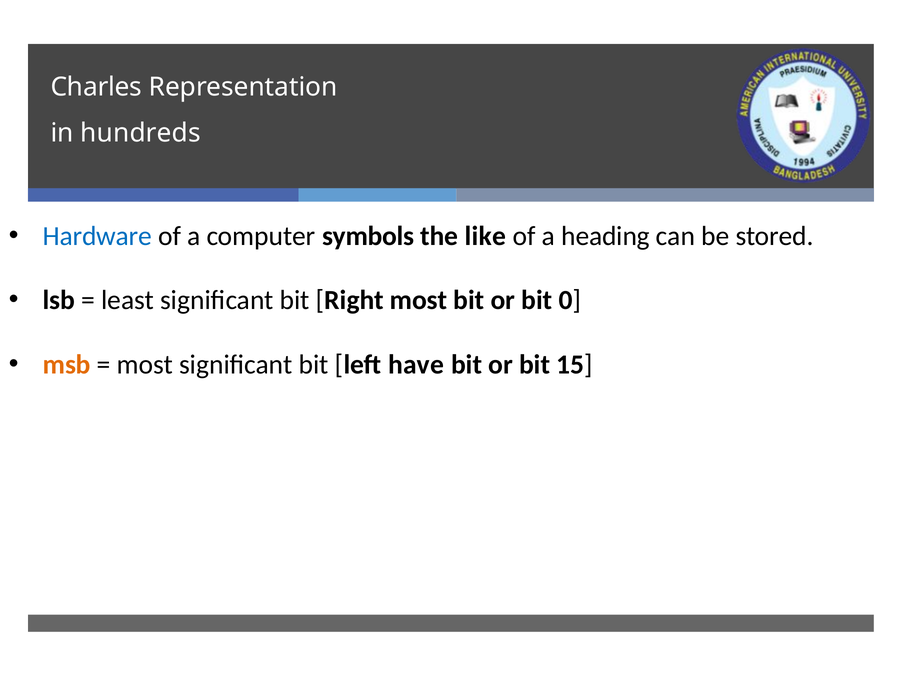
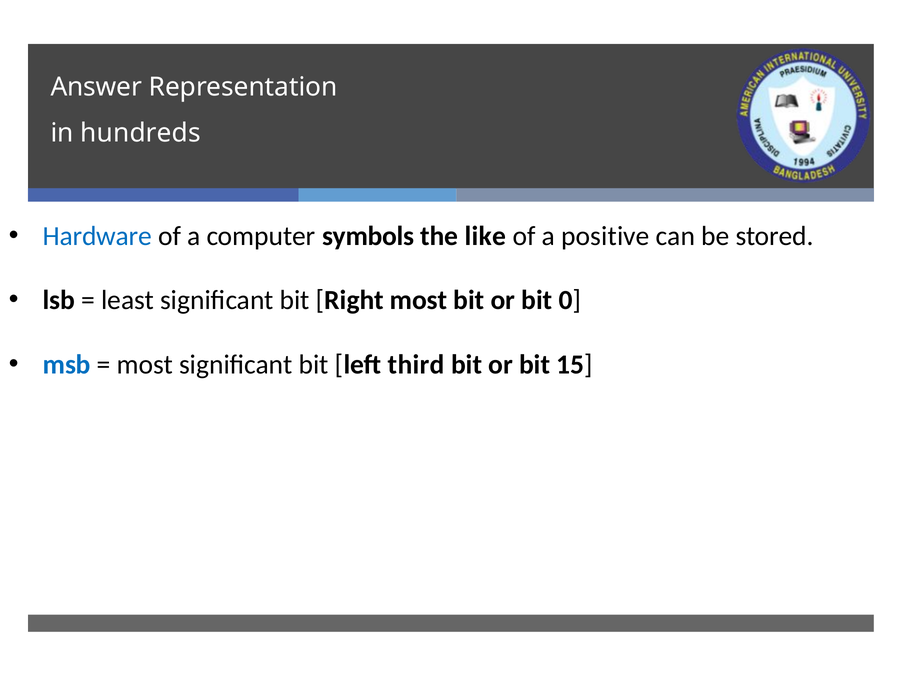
Charles: Charles -> Answer (96, 87)
heading: heading -> positive (605, 236)
msb colour: orange -> blue (67, 365)
have: have -> third (416, 365)
